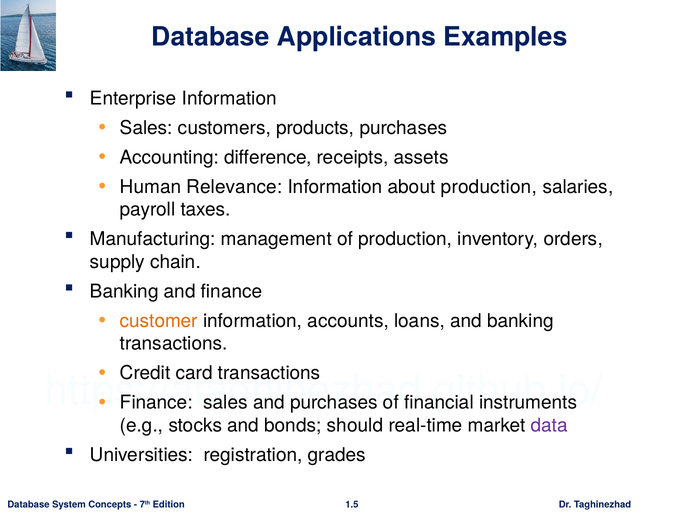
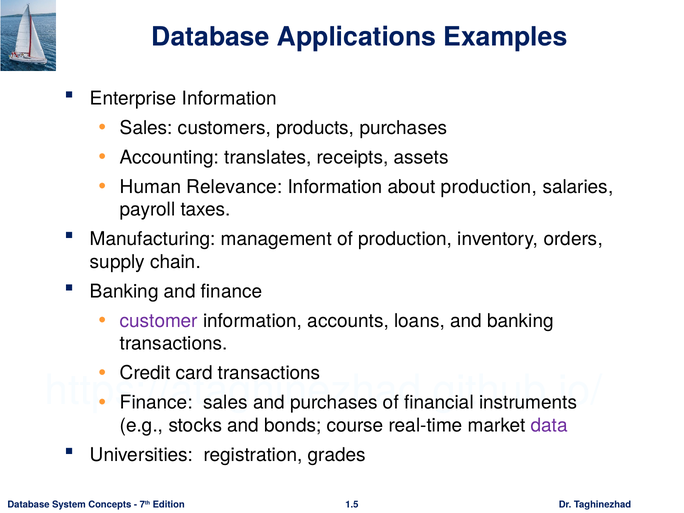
difference: difference -> translates (268, 157)
customer colour: orange -> purple (159, 321)
should: should -> course (355, 425)
